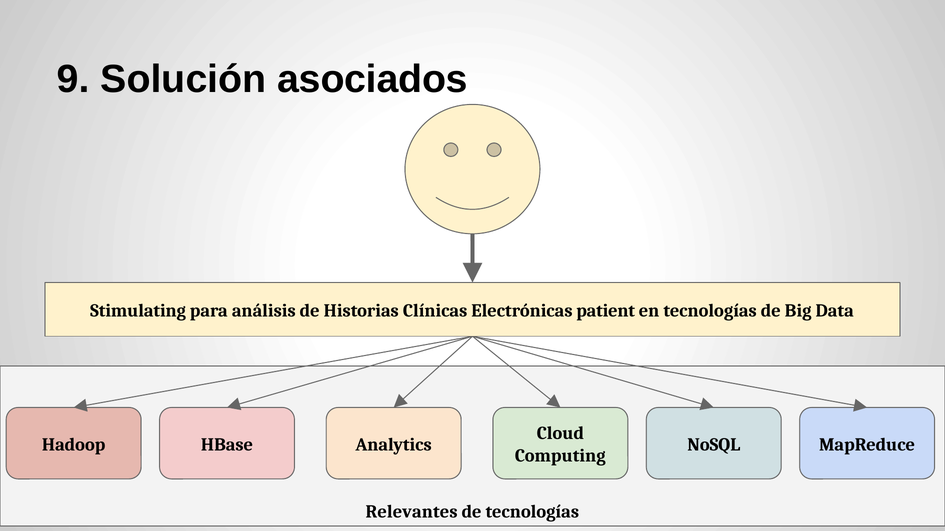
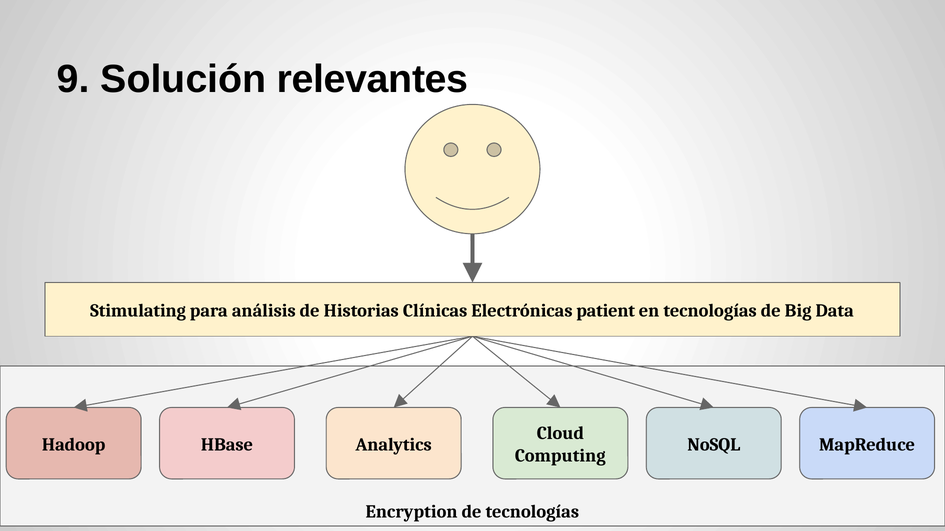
asociados: asociados -> relevantes (373, 80)
Relevantes: Relevantes -> Encryption (412, 512)
